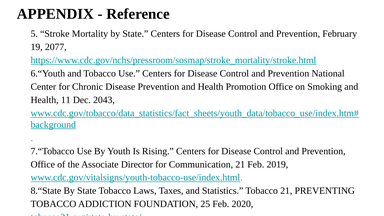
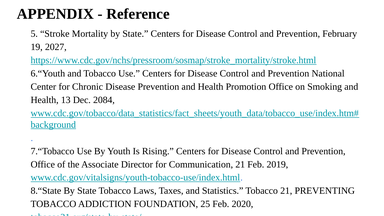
2077: 2077 -> 2027 (56, 47)
11: 11 -> 13 (66, 100)
2043: 2043 -> 2084 (104, 100)
